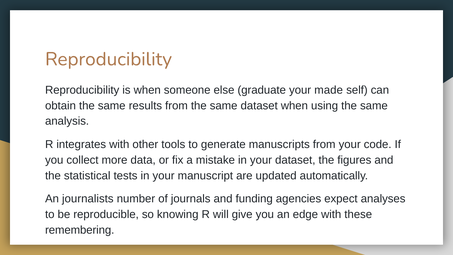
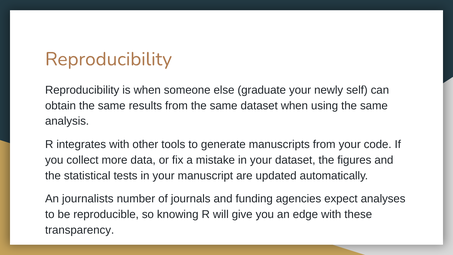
made: made -> newly (329, 90)
remembering: remembering -> transparency (80, 230)
